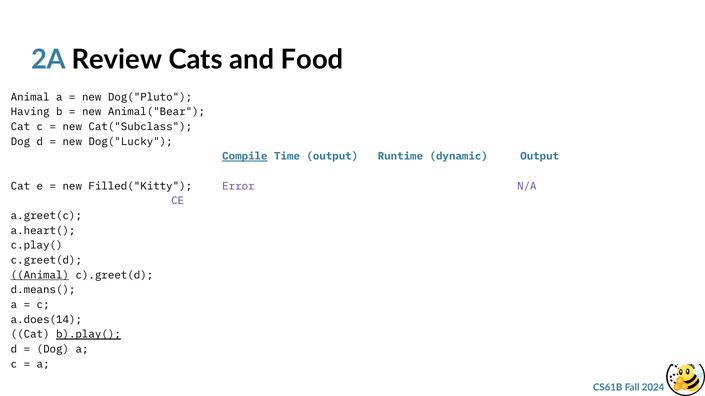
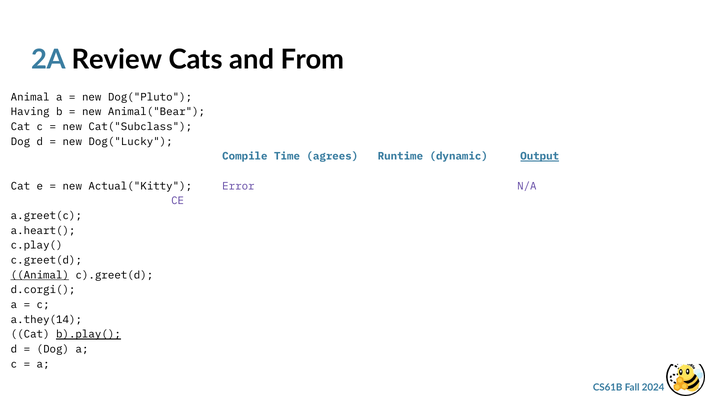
Food: Food -> From (312, 60)
Compile underline: present -> none (245, 157)
Time output: output -> agrees (332, 157)
Output underline: none -> present (540, 157)
Filled("Kitty: Filled("Kitty -> Actual("Kitty (140, 186)
d.means(: d.means( -> d.corgi( (43, 290)
a.does(14: a.does(14 -> a.they(14 (46, 320)
